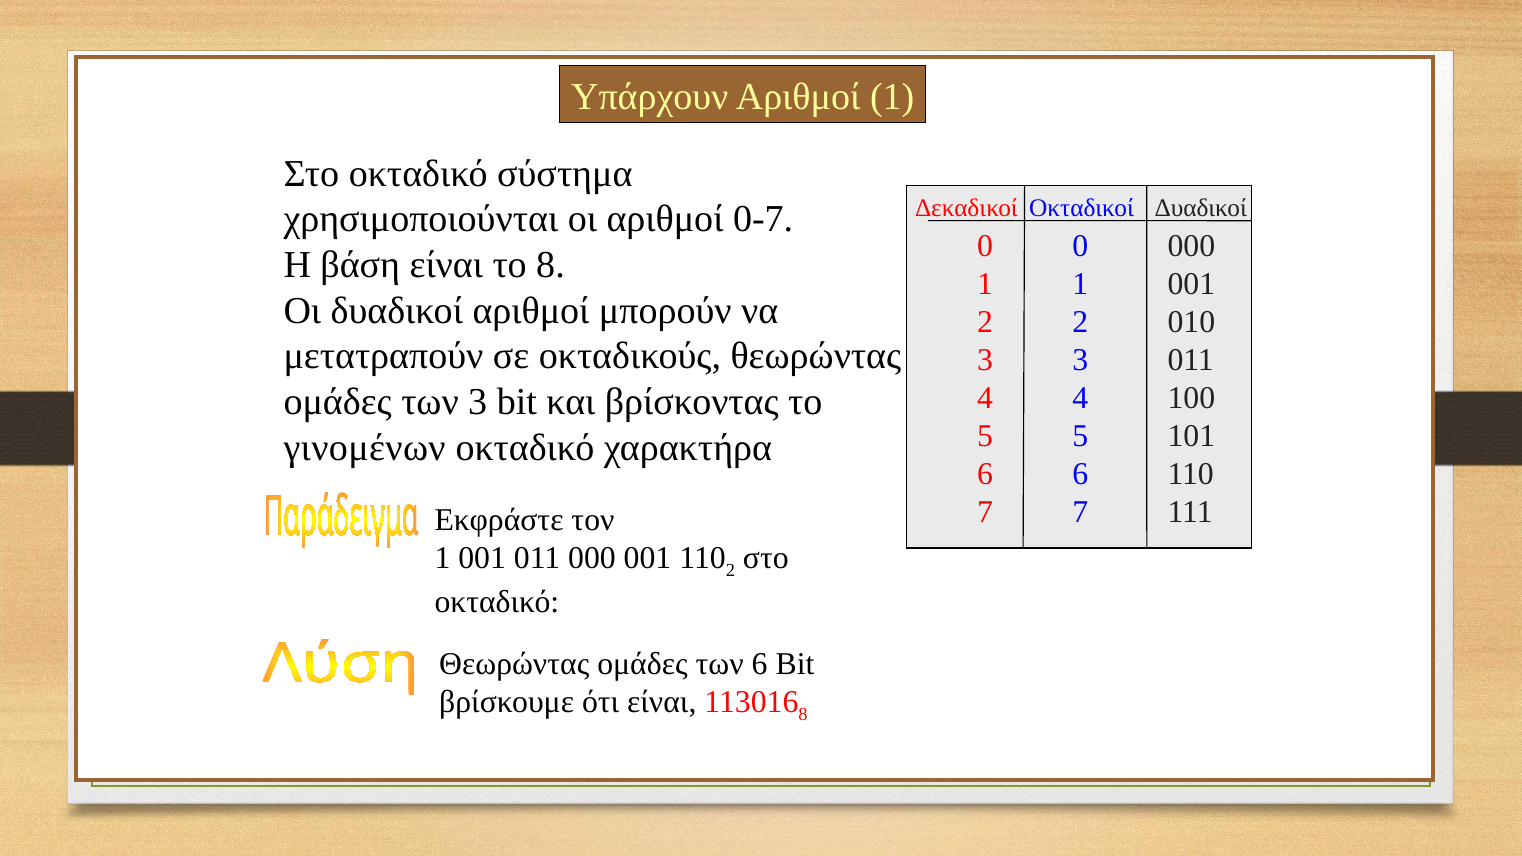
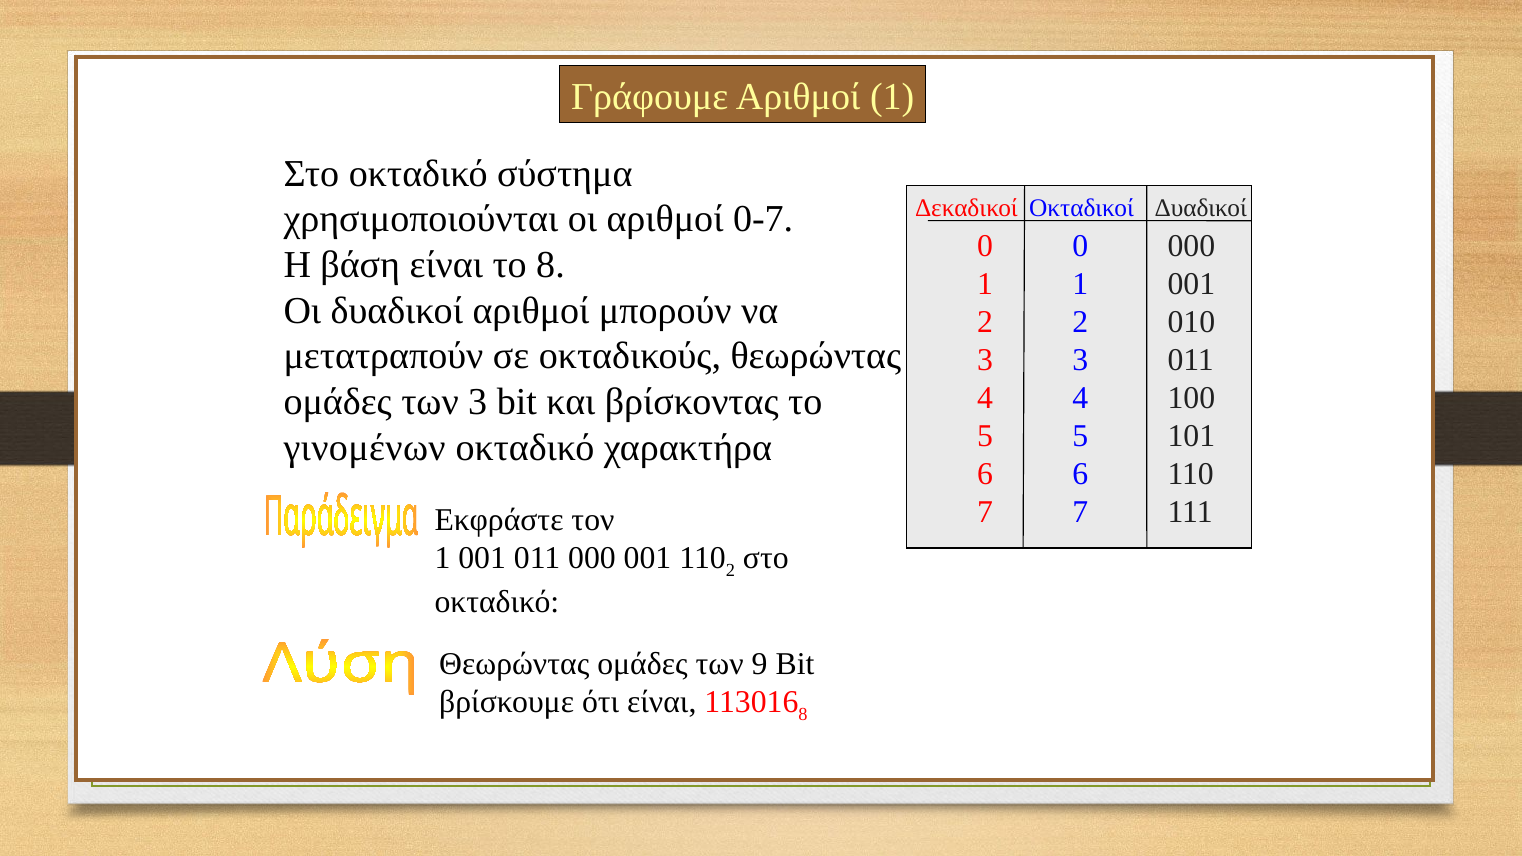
Υπάρχουν: Υπάρχουν -> Γράφουμε (650, 96)
των 6: 6 -> 9 (760, 664)
